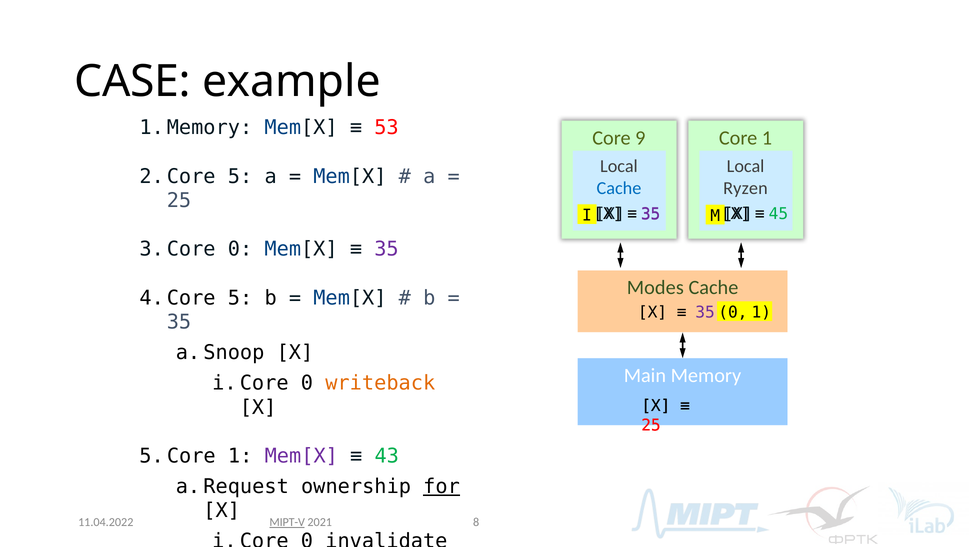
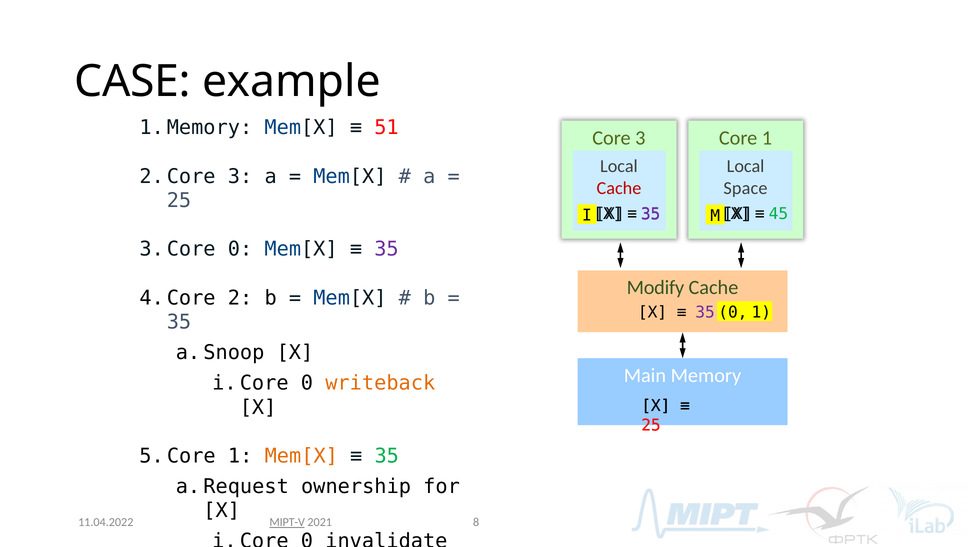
53: 53 -> 51 (386, 128)
Core 9: 9 -> 3 (640, 138)
5: 5 -> 3 (240, 176)
Cache colour: blue -> red (619, 188)
Ryzen: Ryzen -> Space (745, 188)
Modes: Modes -> Modify (655, 287)
5: 5 -> 2 (240, 298)
Mem[X colour: purple -> orange (301, 456)
43: 43 -> 35 (387, 456)
for underline: present -> none (442, 486)
